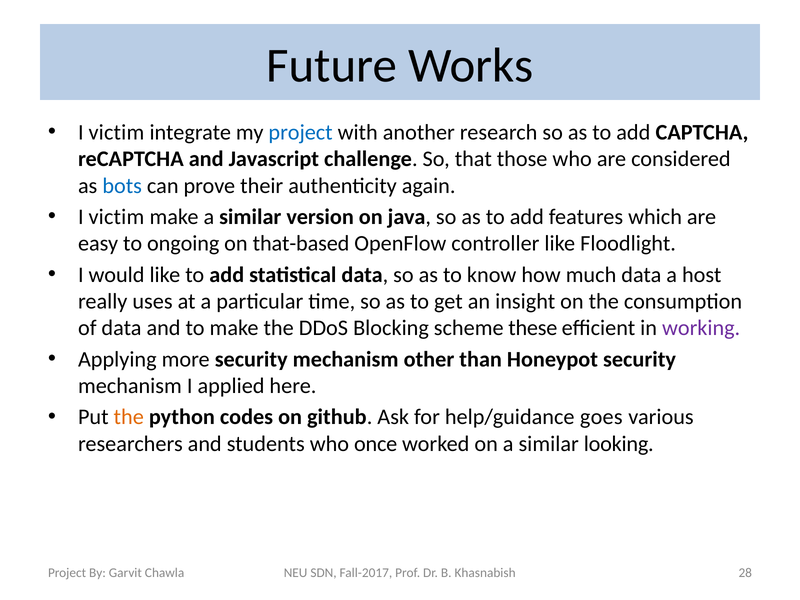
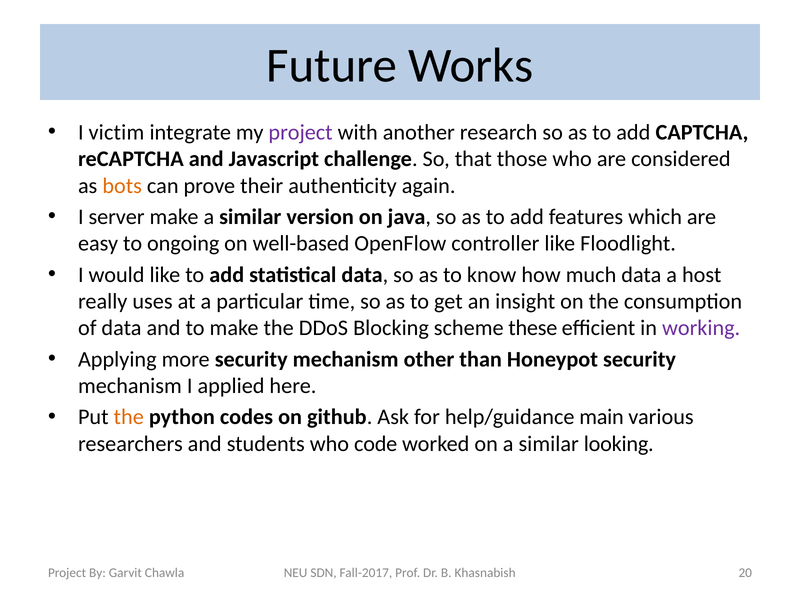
project colour: blue -> purple (301, 132)
bots colour: blue -> orange (122, 186)
victim: victim -> server (117, 217)
that-based: that-based -> well-based (301, 244)
goes: goes -> main (602, 417)
once: once -> code (376, 444)
28: 28 -> 20 (745, 573)
